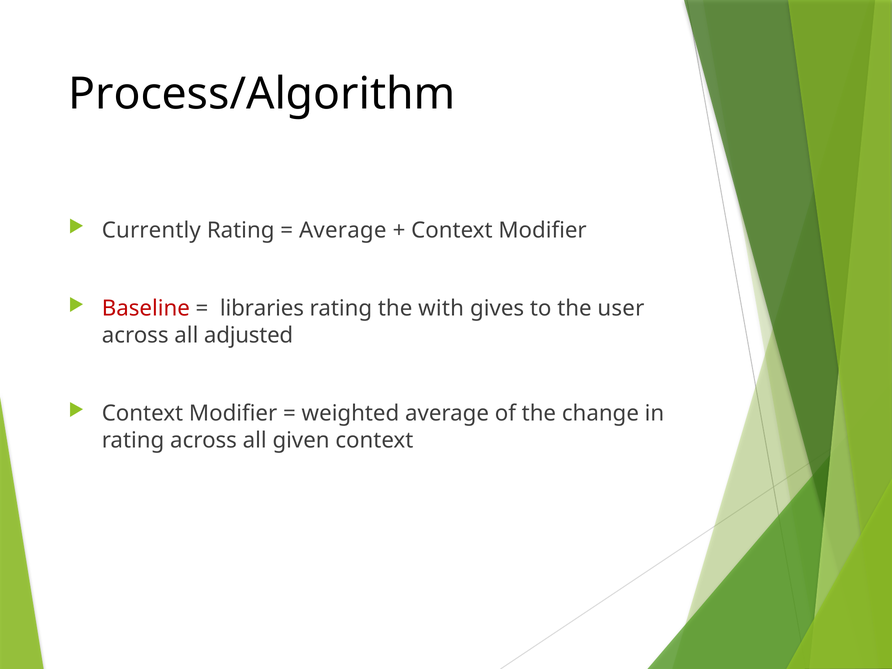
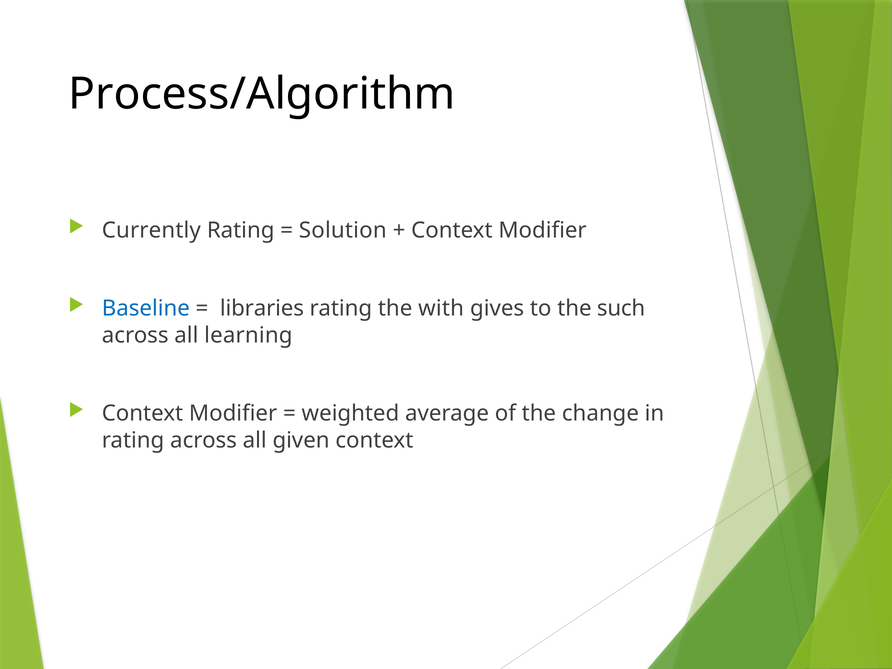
Average: Average -> Solution (343, 230)
Baseline colour: red -> blue (146, 308)
user: user -> such (621, 308)
adjusted: adjusted -> learning (248, 335)
